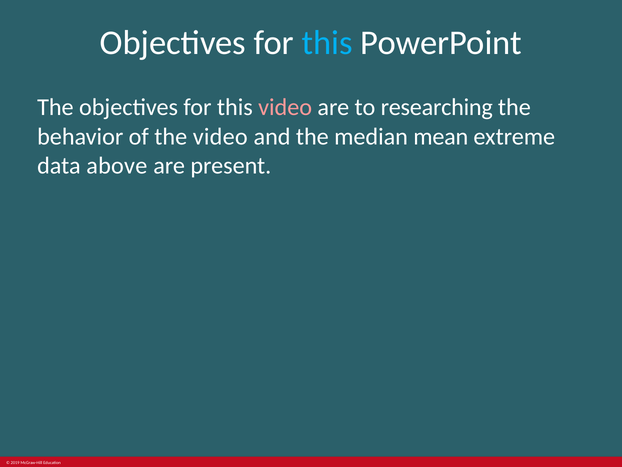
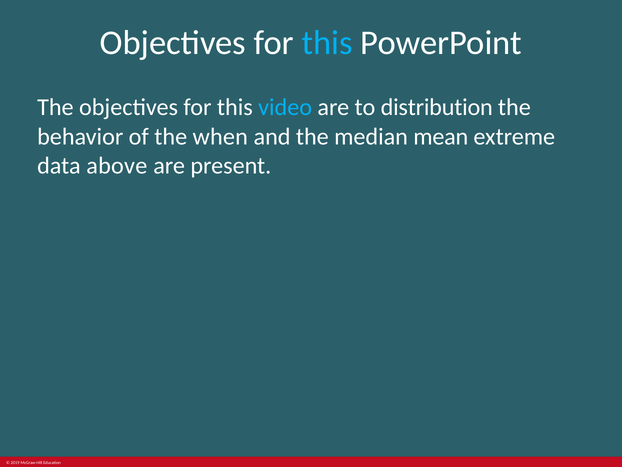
video colour: pink -> light blue (285, 107)
researching: researching -> distribution (437, 107)
the video: video -> when (220, 136)
